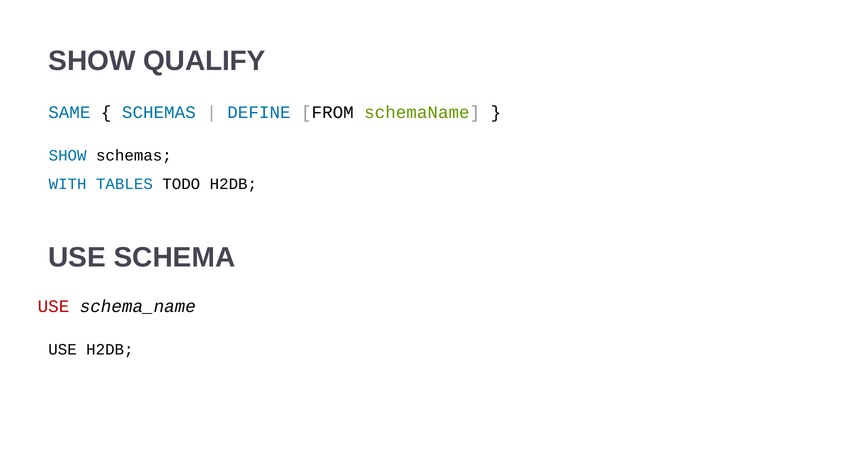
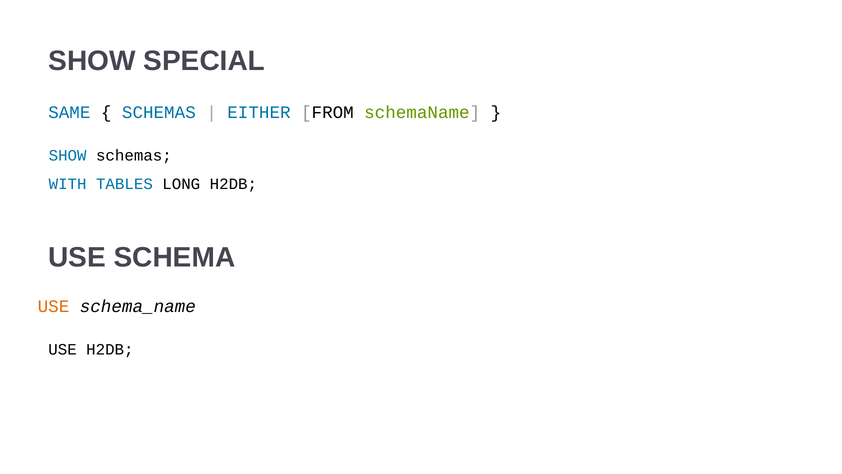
QUALIFY: QUALIFY -> SPECIAL (204, 61)
DEFINE: DEFINE -> EITHER (259, 112)
TODO: TODO -> LONG (181, 184)
USE colour: red -> orange (54, 306)
